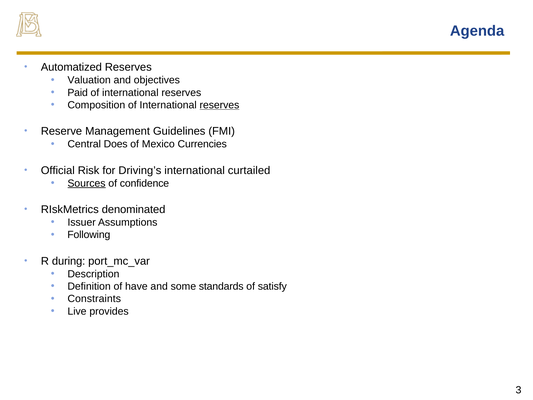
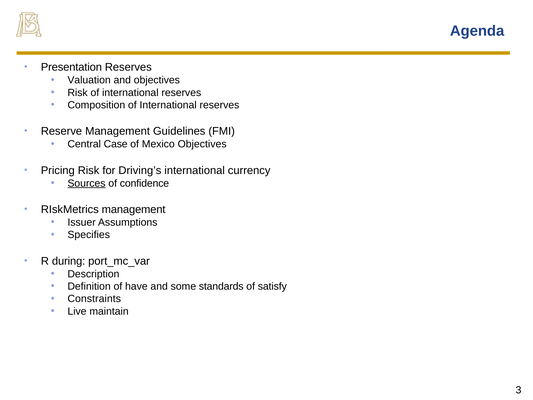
Automatized: Automatized -> Presentation (71, 67)
Paid: Paid -> Risk (78, 93)
reserves underline: present -> none (219, 105)
Does: Does -> Case (116, 144)
Mexico Currencies: Currencies -> Objectives (202, 144)
Official: Official -> Pricing (58, 170)
curtailed: curtailed -> currency (249, 170)
RIskMetrics denominated: denominated -> management (134, 209)
Following: Following -> Specifies (89, 235)
provides: provides -> maintain (109, 311)
